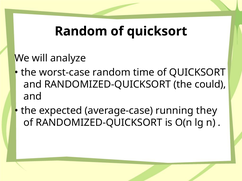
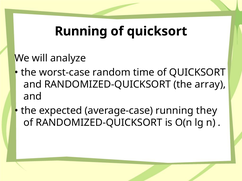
Random: Random -> Running (81, 31)
could: could -> array (210, 85)
